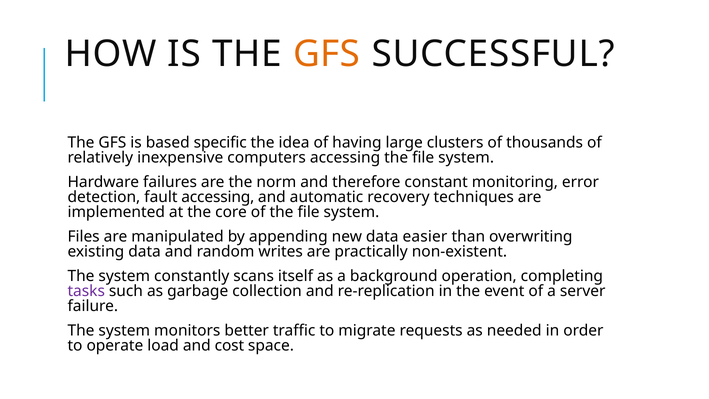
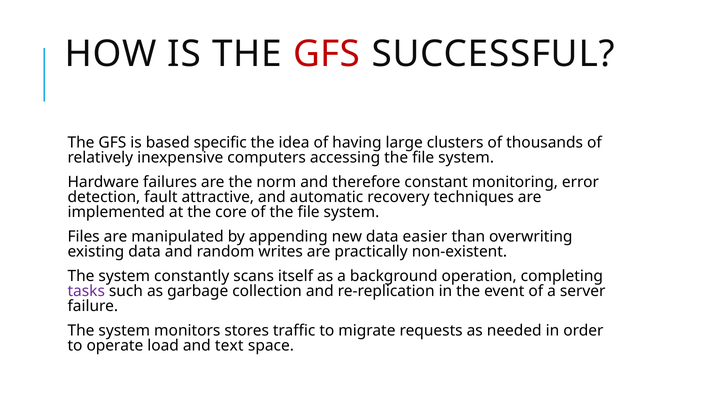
GFS colour: orange -> red (327, 54)
fault accessing: accessing -> attractive (218, 197)
better: better -> stores (247, 330)
cost: cost -> text (229, 345)
